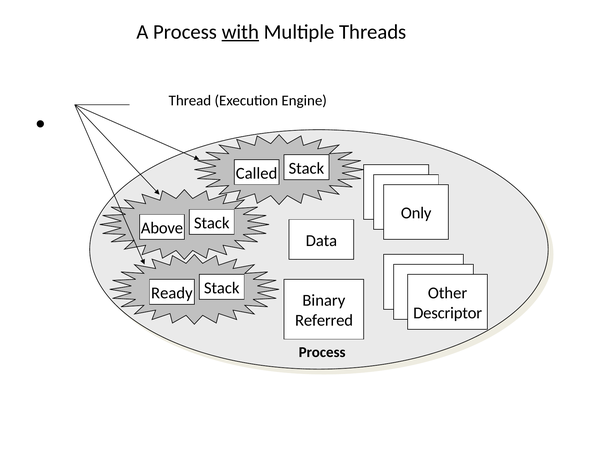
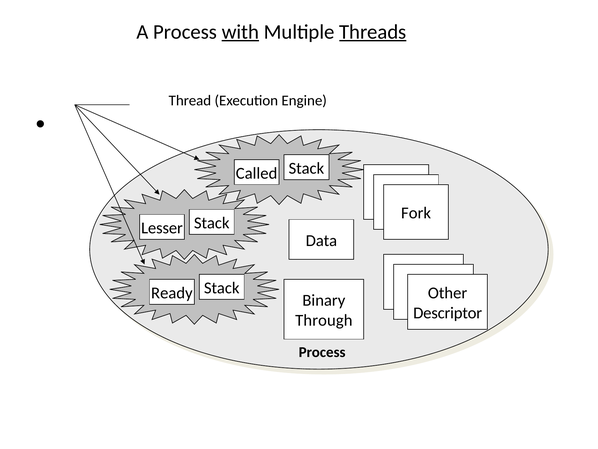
Threads underline: none -> present (373, 32)
Only: Only -> Fork (416, 213)
Above: Above -> Lesser (162, 228)
Referred: Referred -> Through (324, 320)
